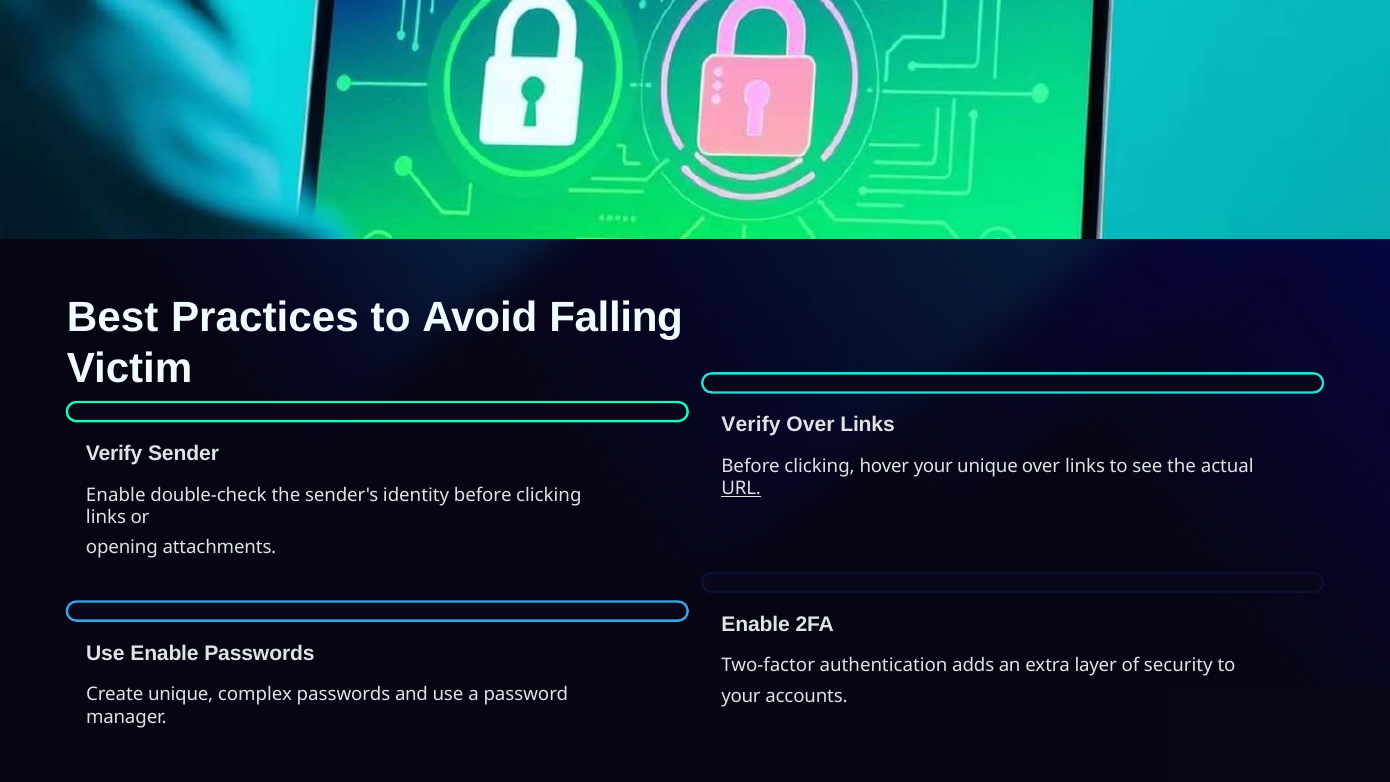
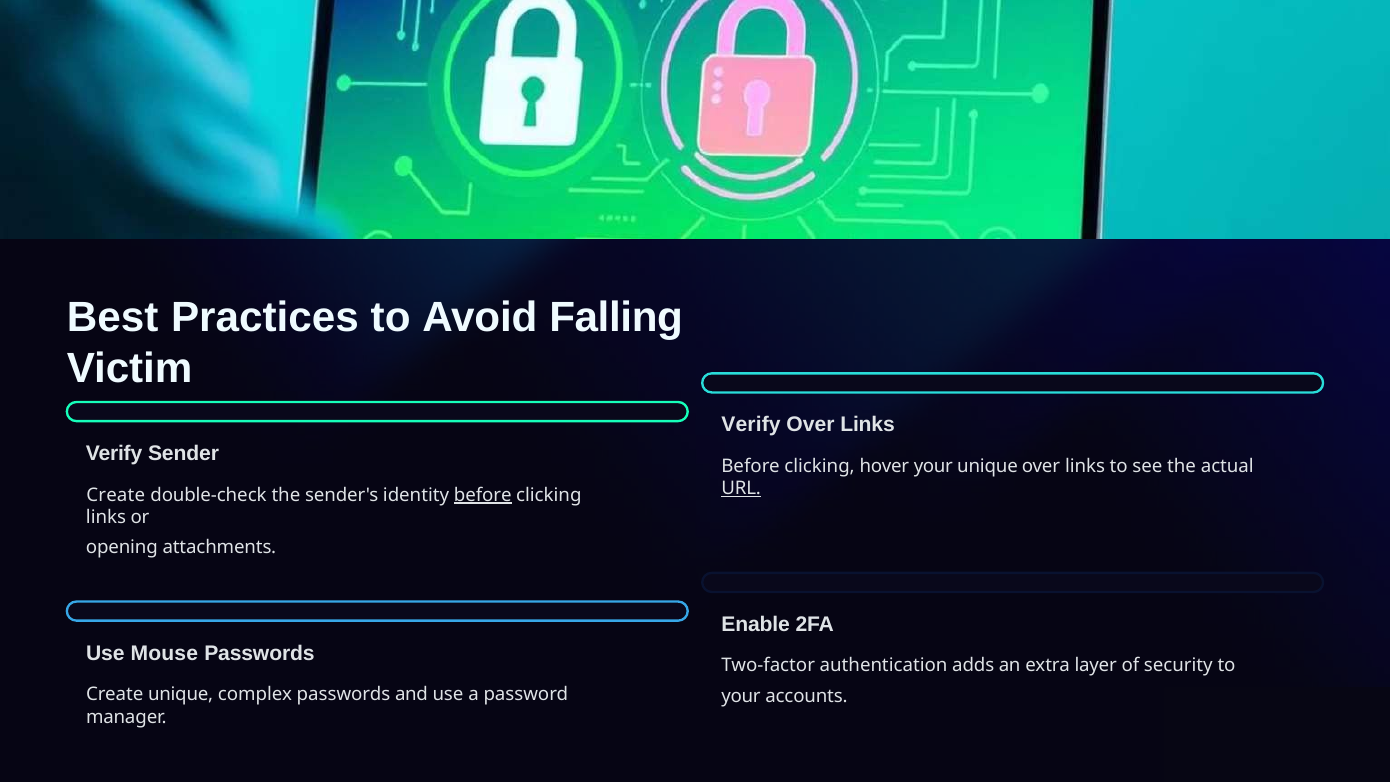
Enable: Enable -> Create (116, 495)
before underline: none -> present (483, 495)
Use Enable: Enable -> Mouse (164, 653)
